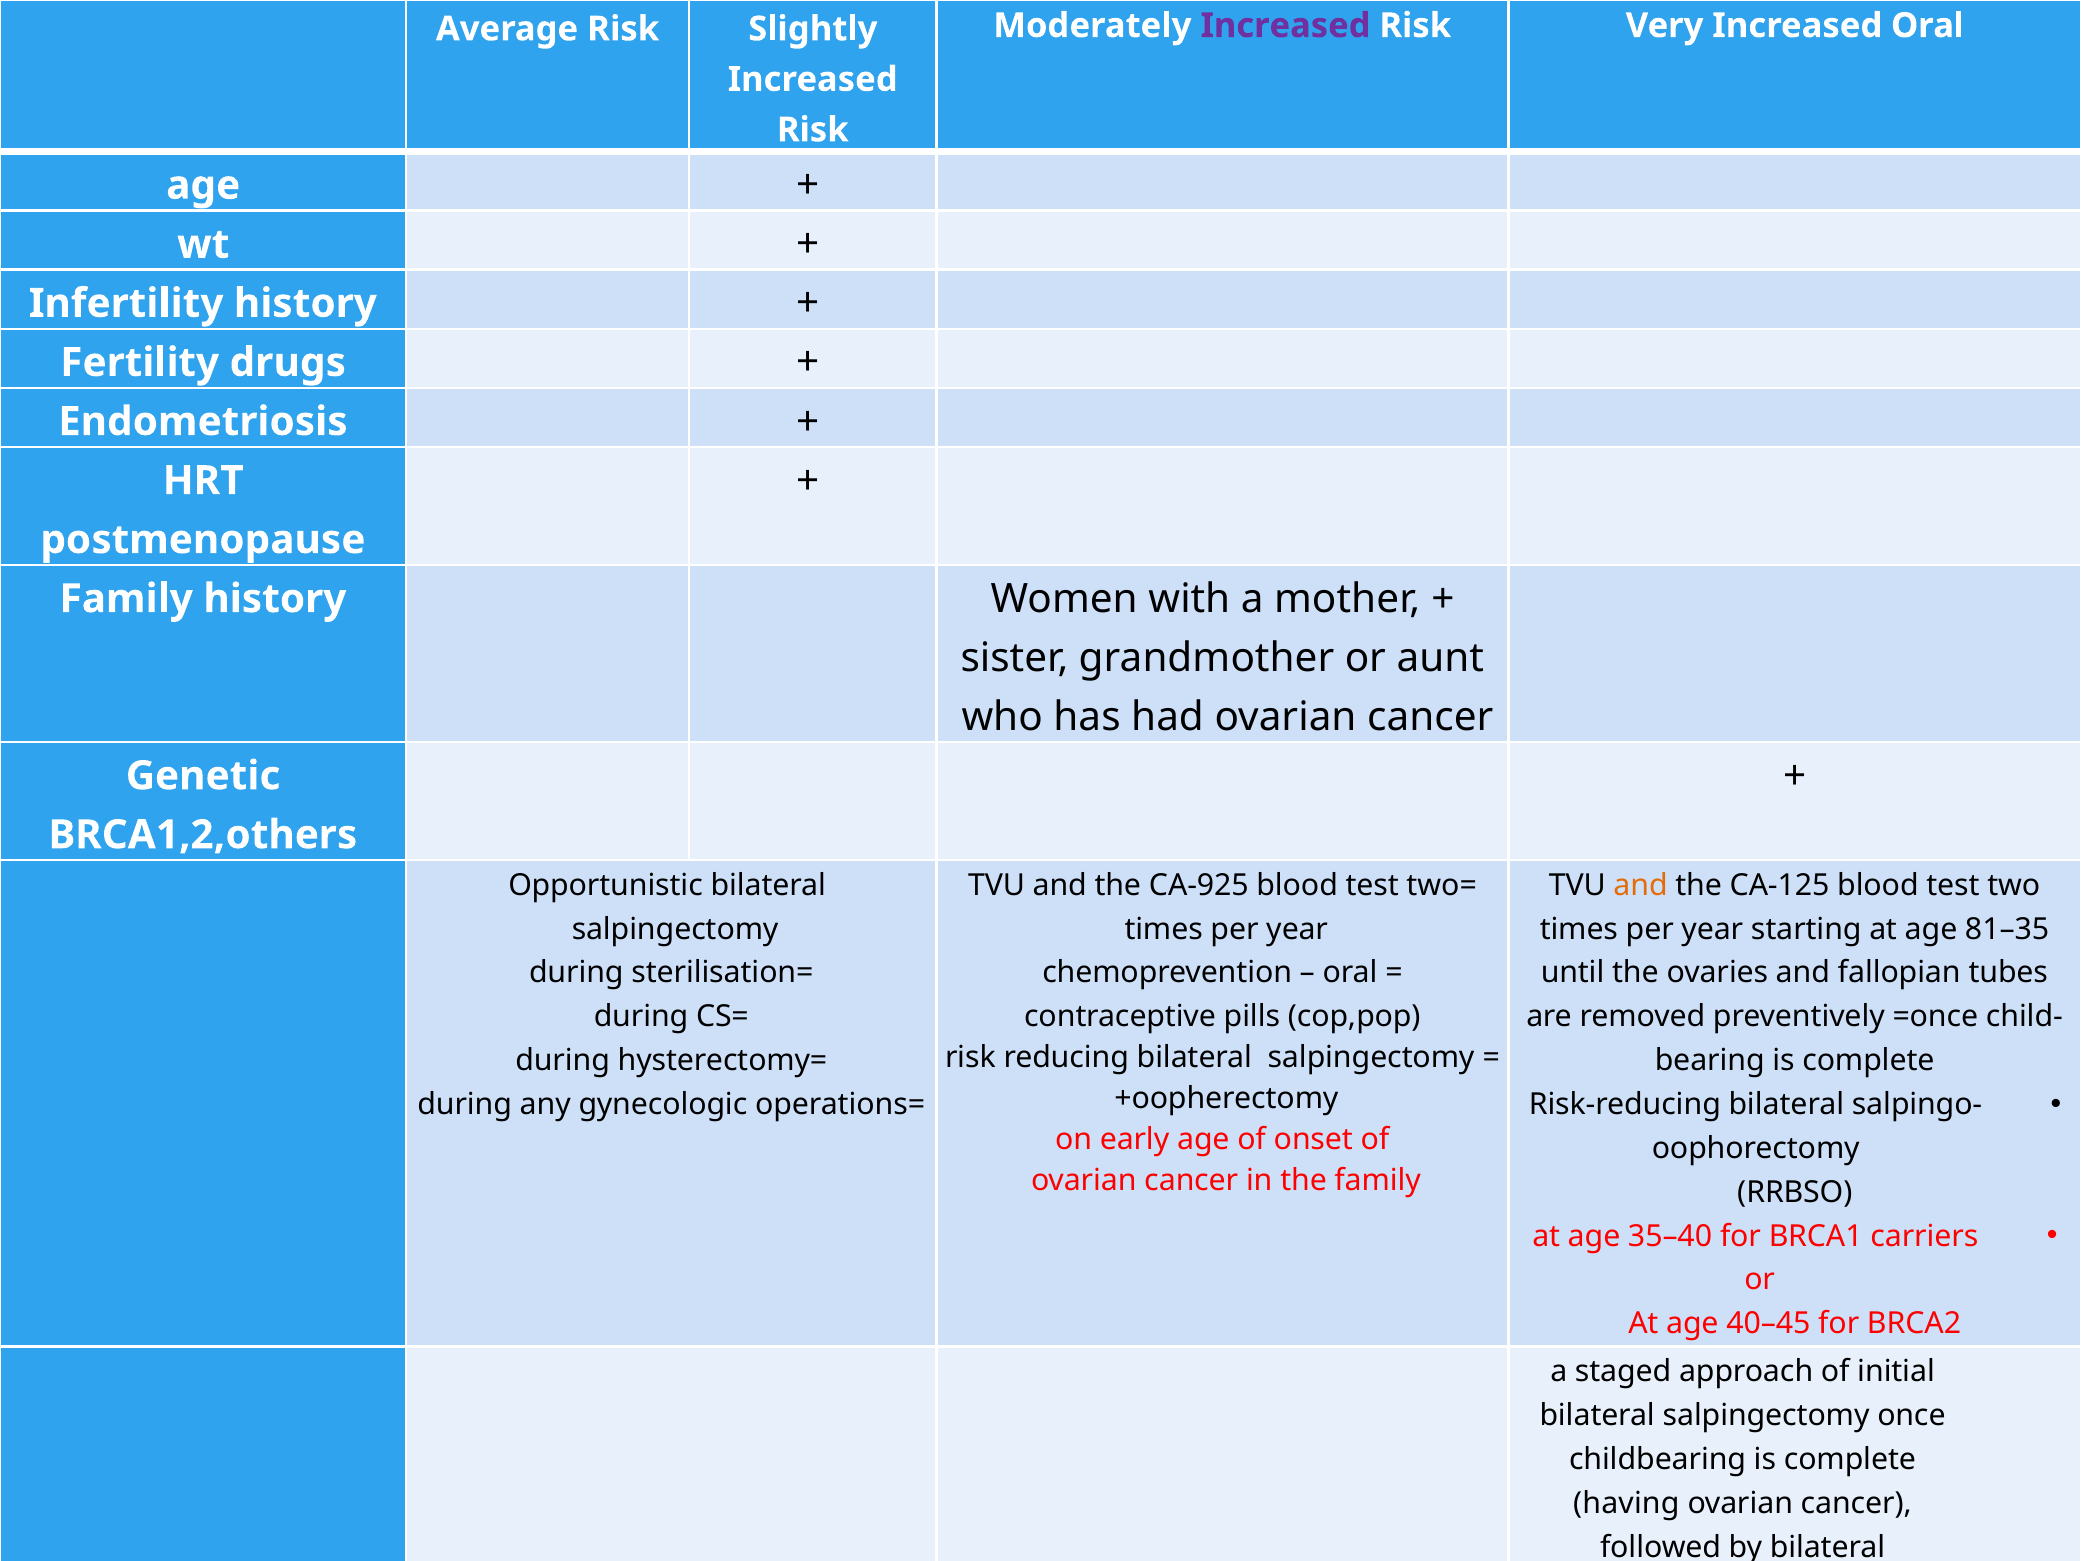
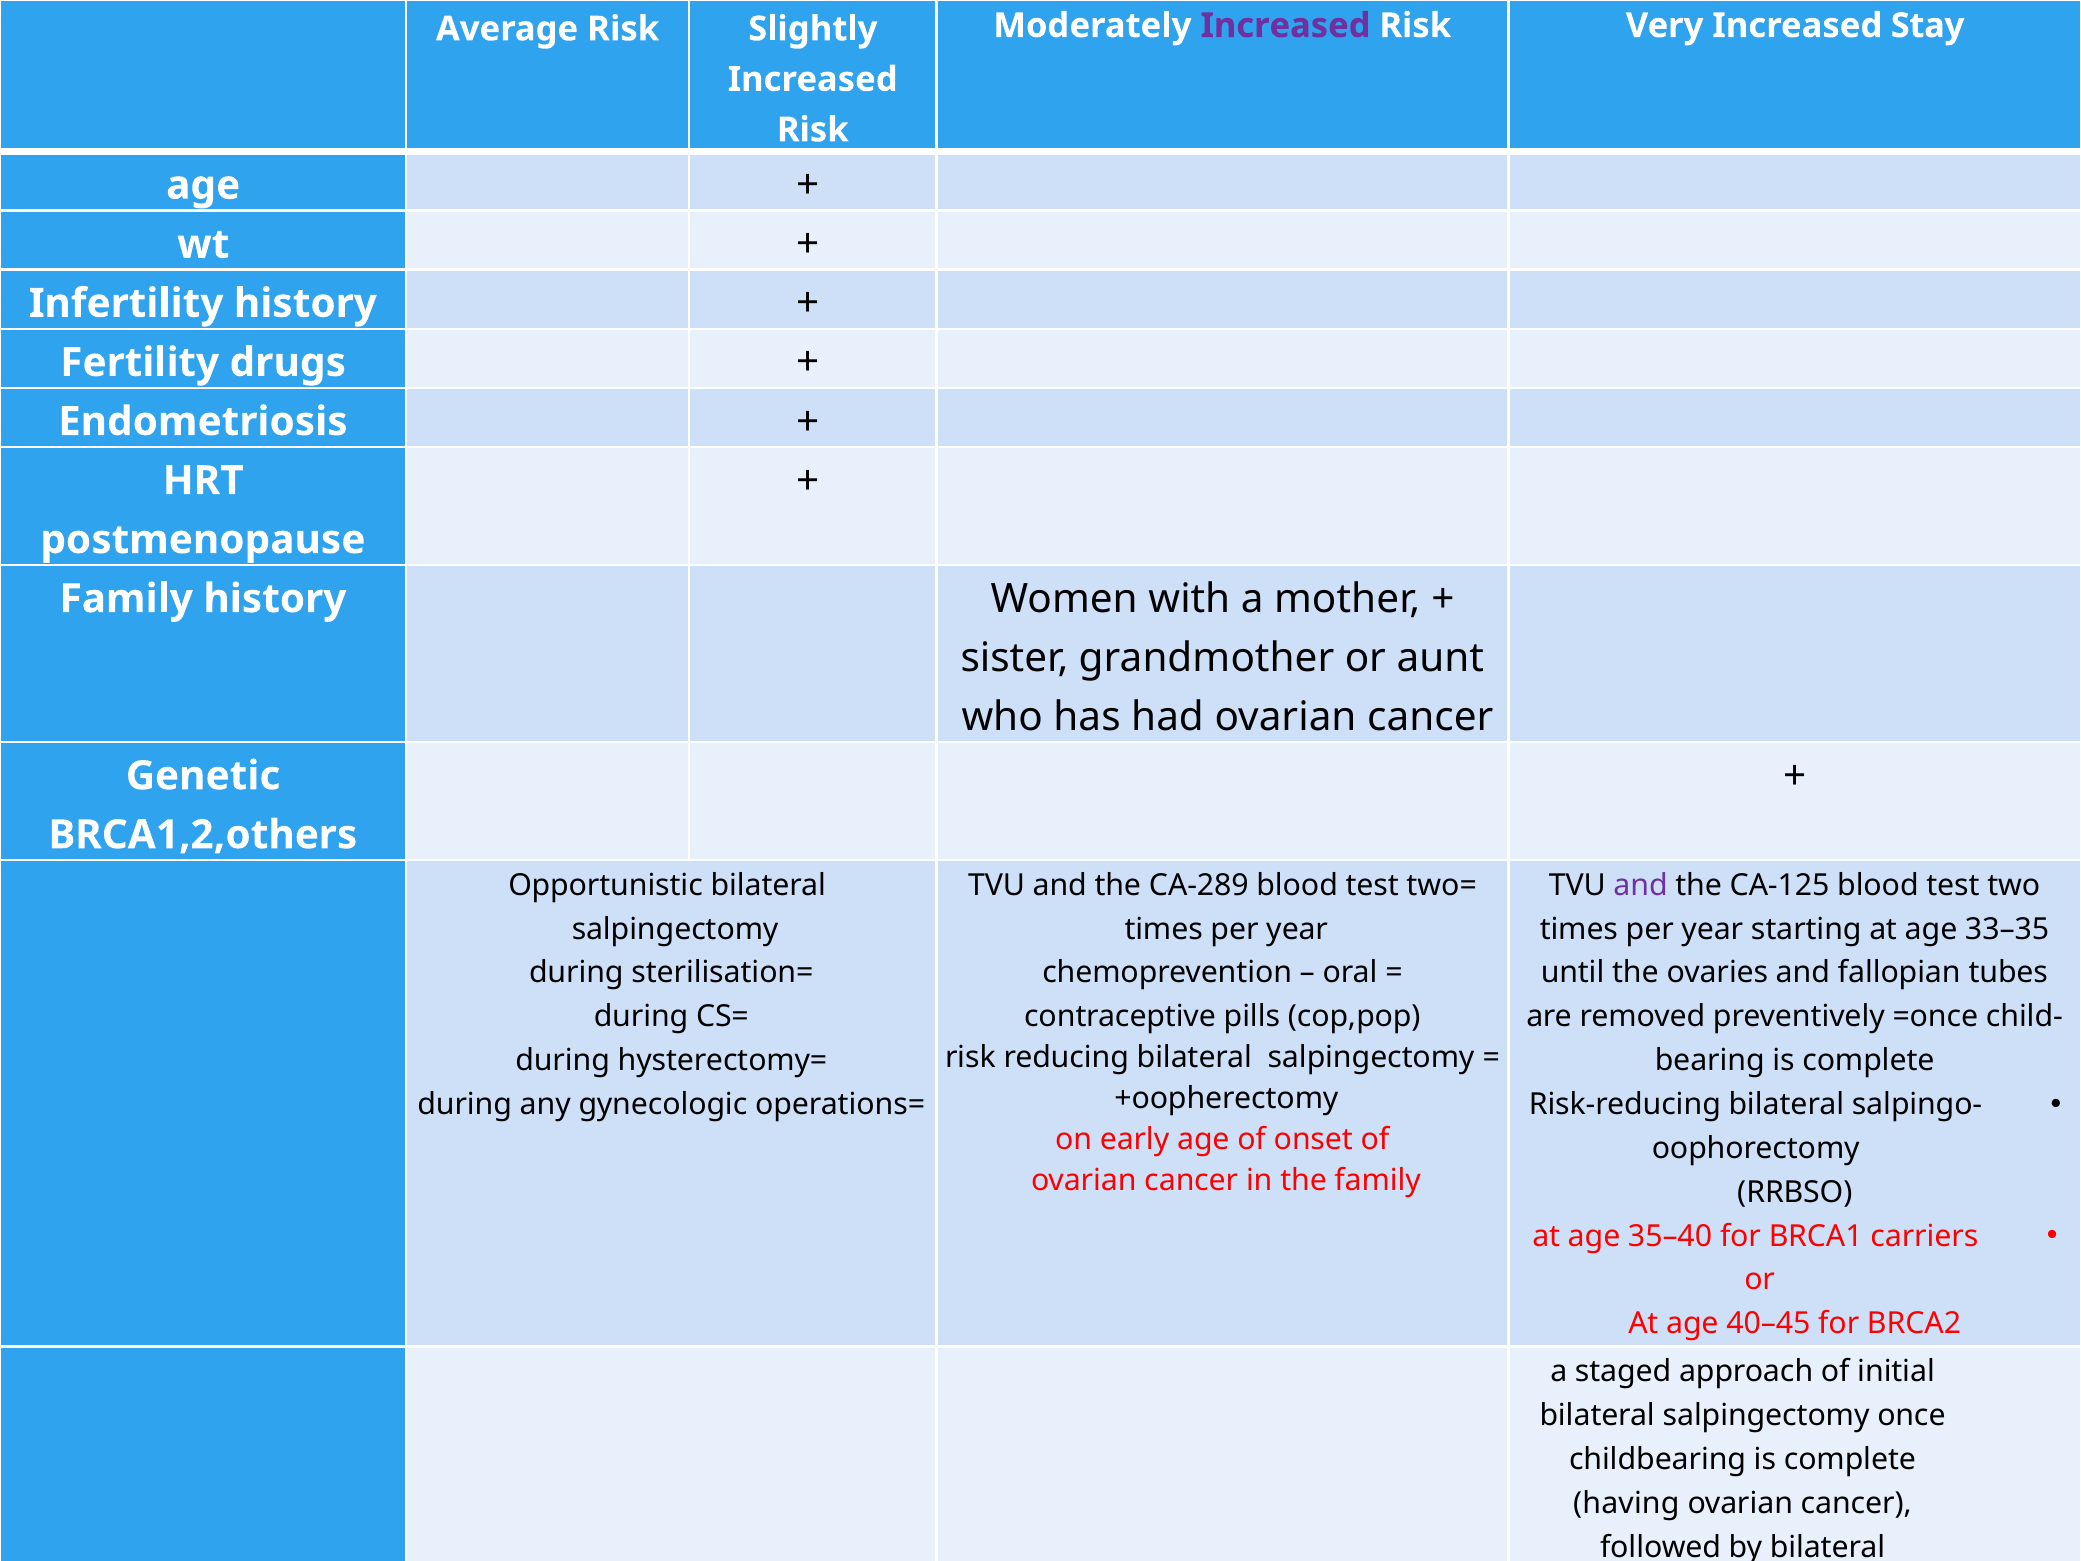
Increased Oral: Oral -> Stay (1927, 26)
CA-925: CA-925 -> CA-289 (1199, 885)
and colour: orange -> purple (1641, 885)
81–35: 81–35 -> 33–35 (2007, 929)
